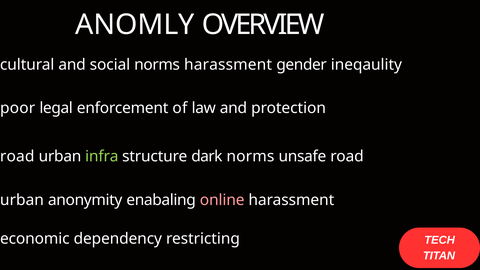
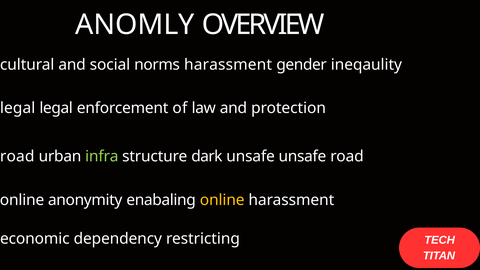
poor: poor -> legal (18, 108)
dark norms: norms -> unsafe (251, 156)
urban: urban -> online (22, 200)
online colour: pink -> yellow (222, 200)
